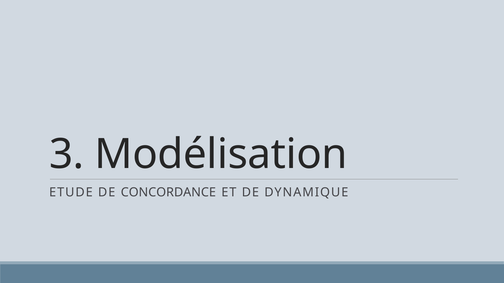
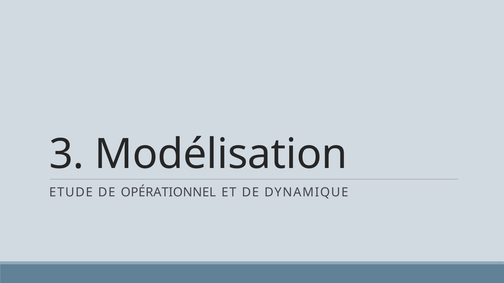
CONCORDANCE: CONCORDANCE -> OPÉRATIONNEL (168, 193)
